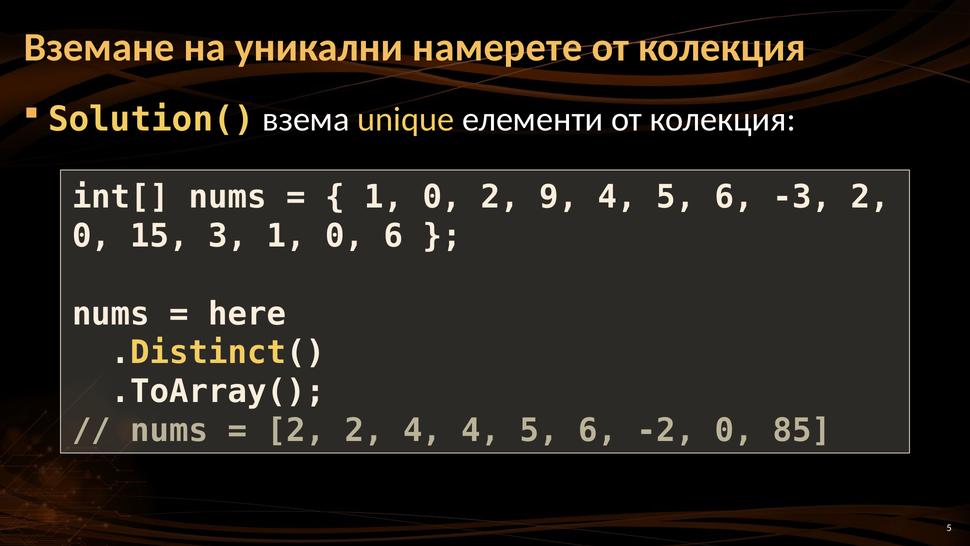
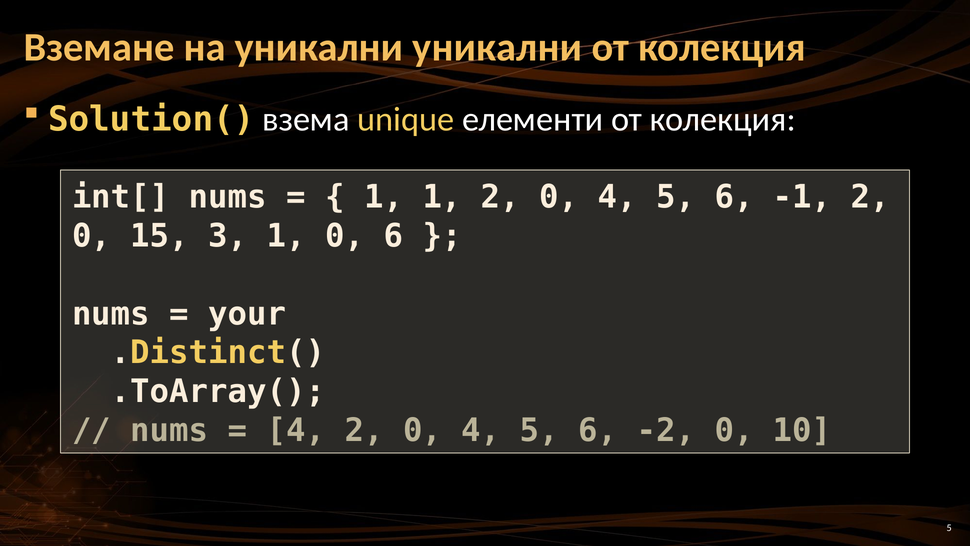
уникални намерете: намерете -> уникални (497, 47)
0: 0 -> 1 (442, 197)
9: 9 -> 0 (559, 197)
-3: -3 -> -1 (802, 197)
here: here -> your (247, 314)
2: 2 -> 4 (296, 430)
4: 4 -> 0 (422, 430)
85: 85 -> 10 (802, 430)
